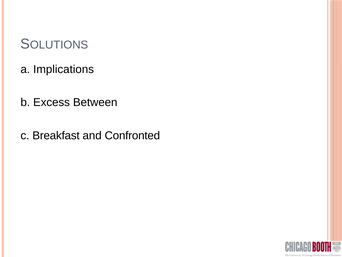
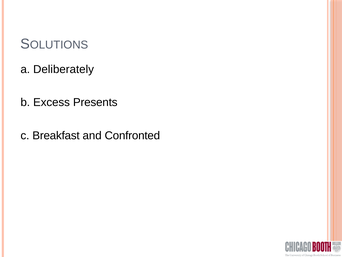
Implications: Implications -> Deliberately (64, 69)
Between: Between -> Presents (95, 102)
